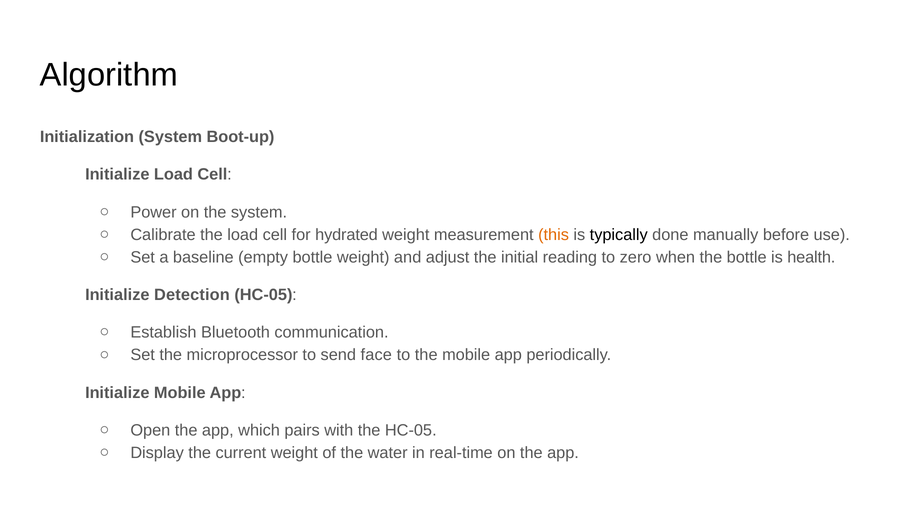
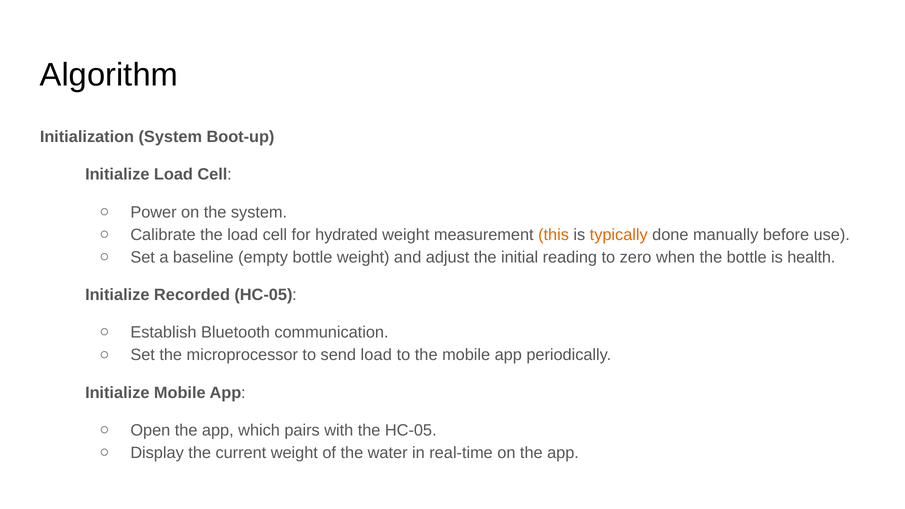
typically colour: black -> orange (619, 235)
Detection: Detection -> Recorded (192, 295)
send face: face -> load (376, 355)
